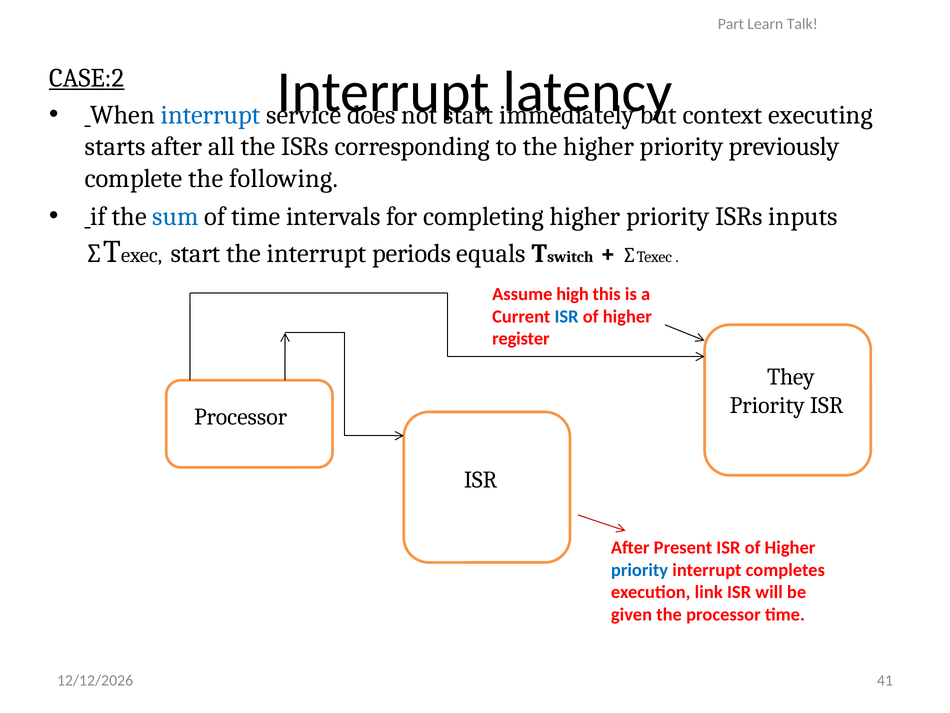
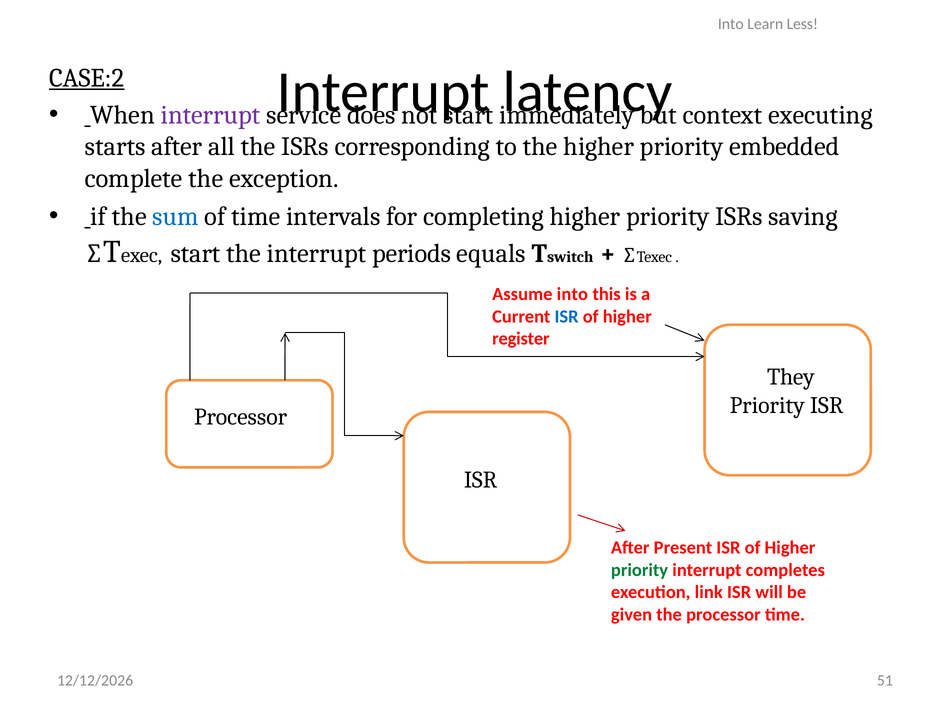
Part: Part -> Into (731, 24)
Talk: Talk -> Less (802, 24)
interrupt colour: blue -> purple (211, 115)
previously: previously -> embedded (784, 147)
following: following -> exception (284, 178)
inputs: inputs -> saving (803, 216)
Assume high: high -> into (572, 294)
priority colour: blue -> green (640, 570)
41: 41 -> 51 (885, 680)
